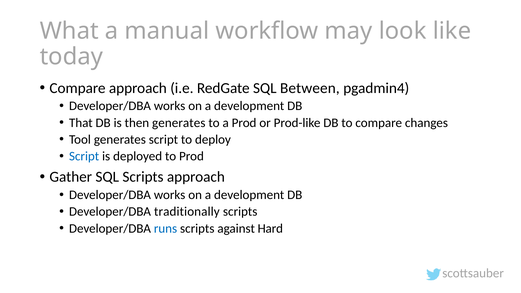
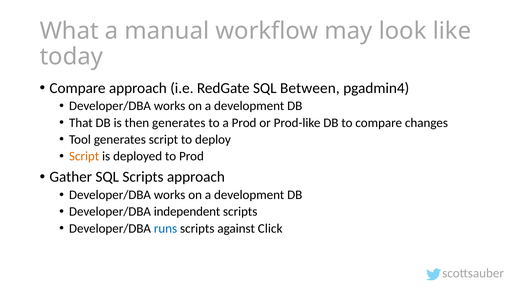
Script colour: blue -> orange (84, 156)
traditionally: traditionally -> independent (187, 212)
Hard: Hard -> Click (270, 229)
